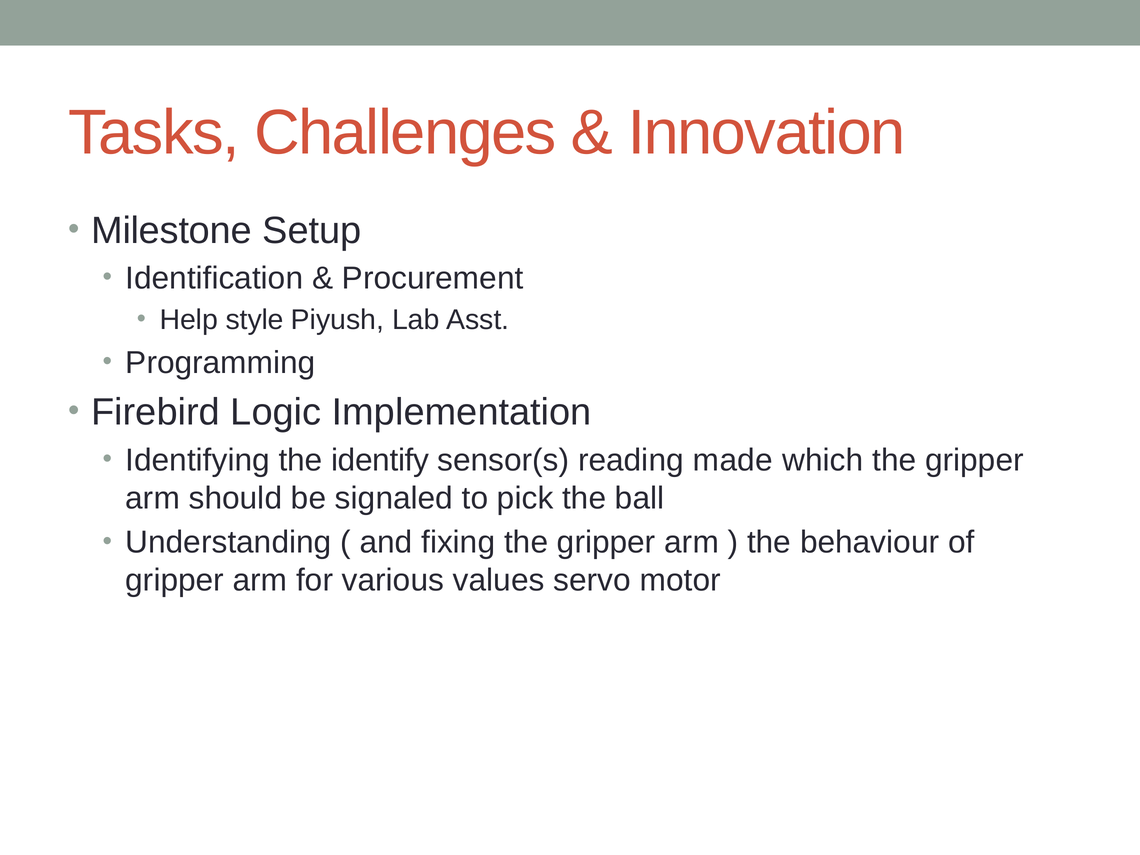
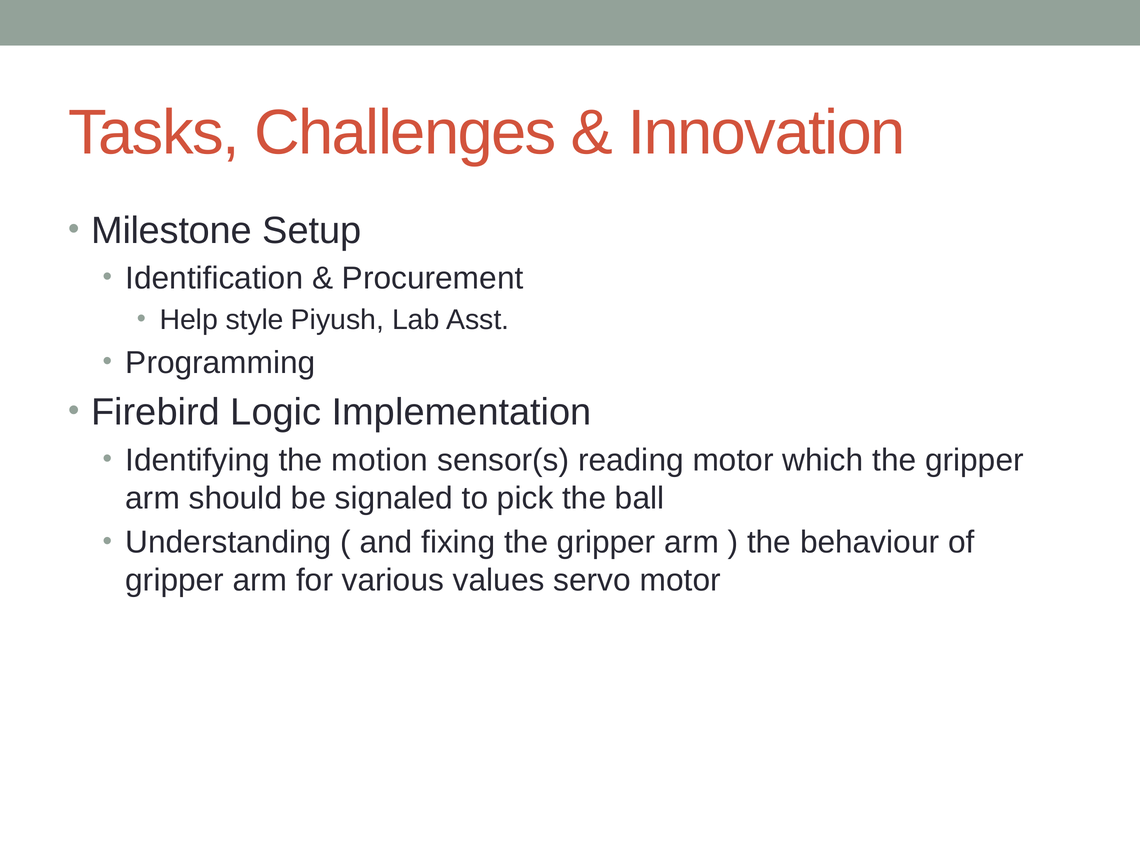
identify: identify -> motion (380, 460)
reading made: made -> motor (733, 460)
